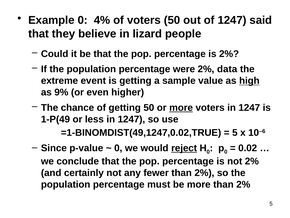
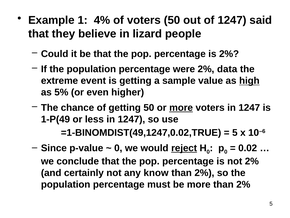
Example 0: 0 -> 1 (83, 20)
9%: 9% -> 5% (61, 92)
fewer: fewer -> know (156, 173)
